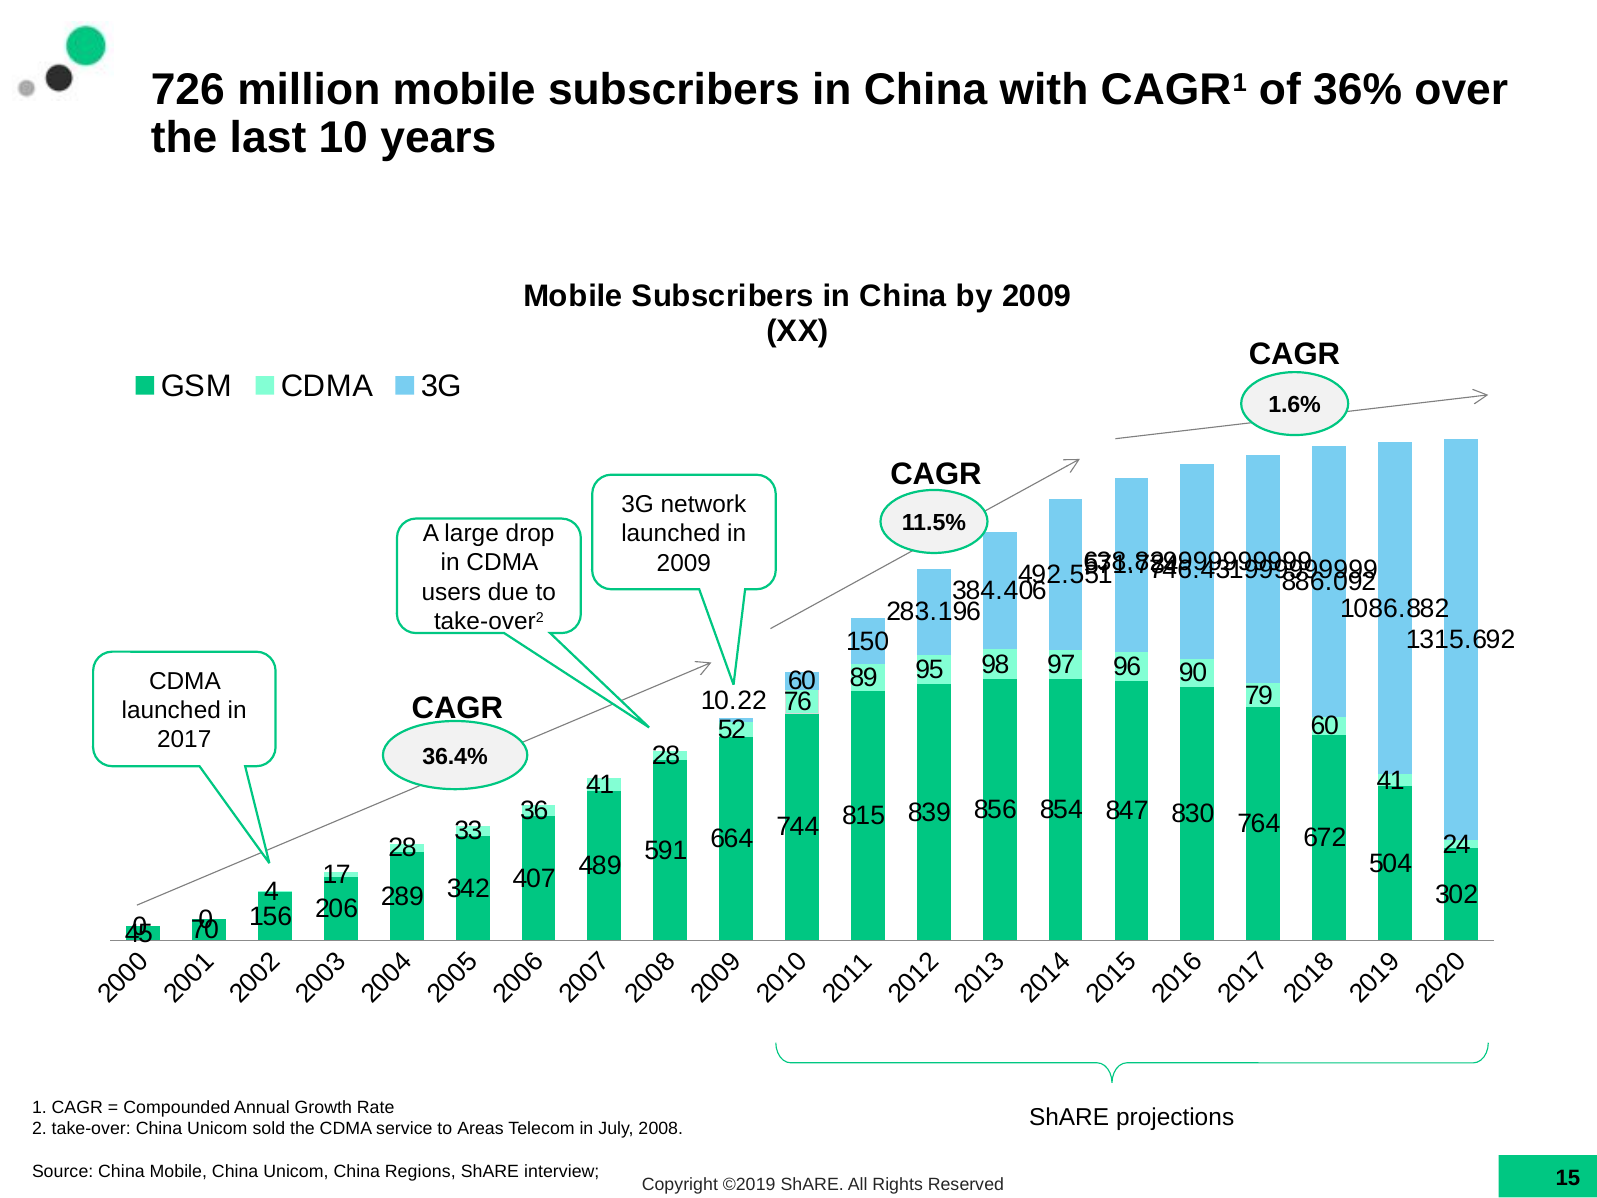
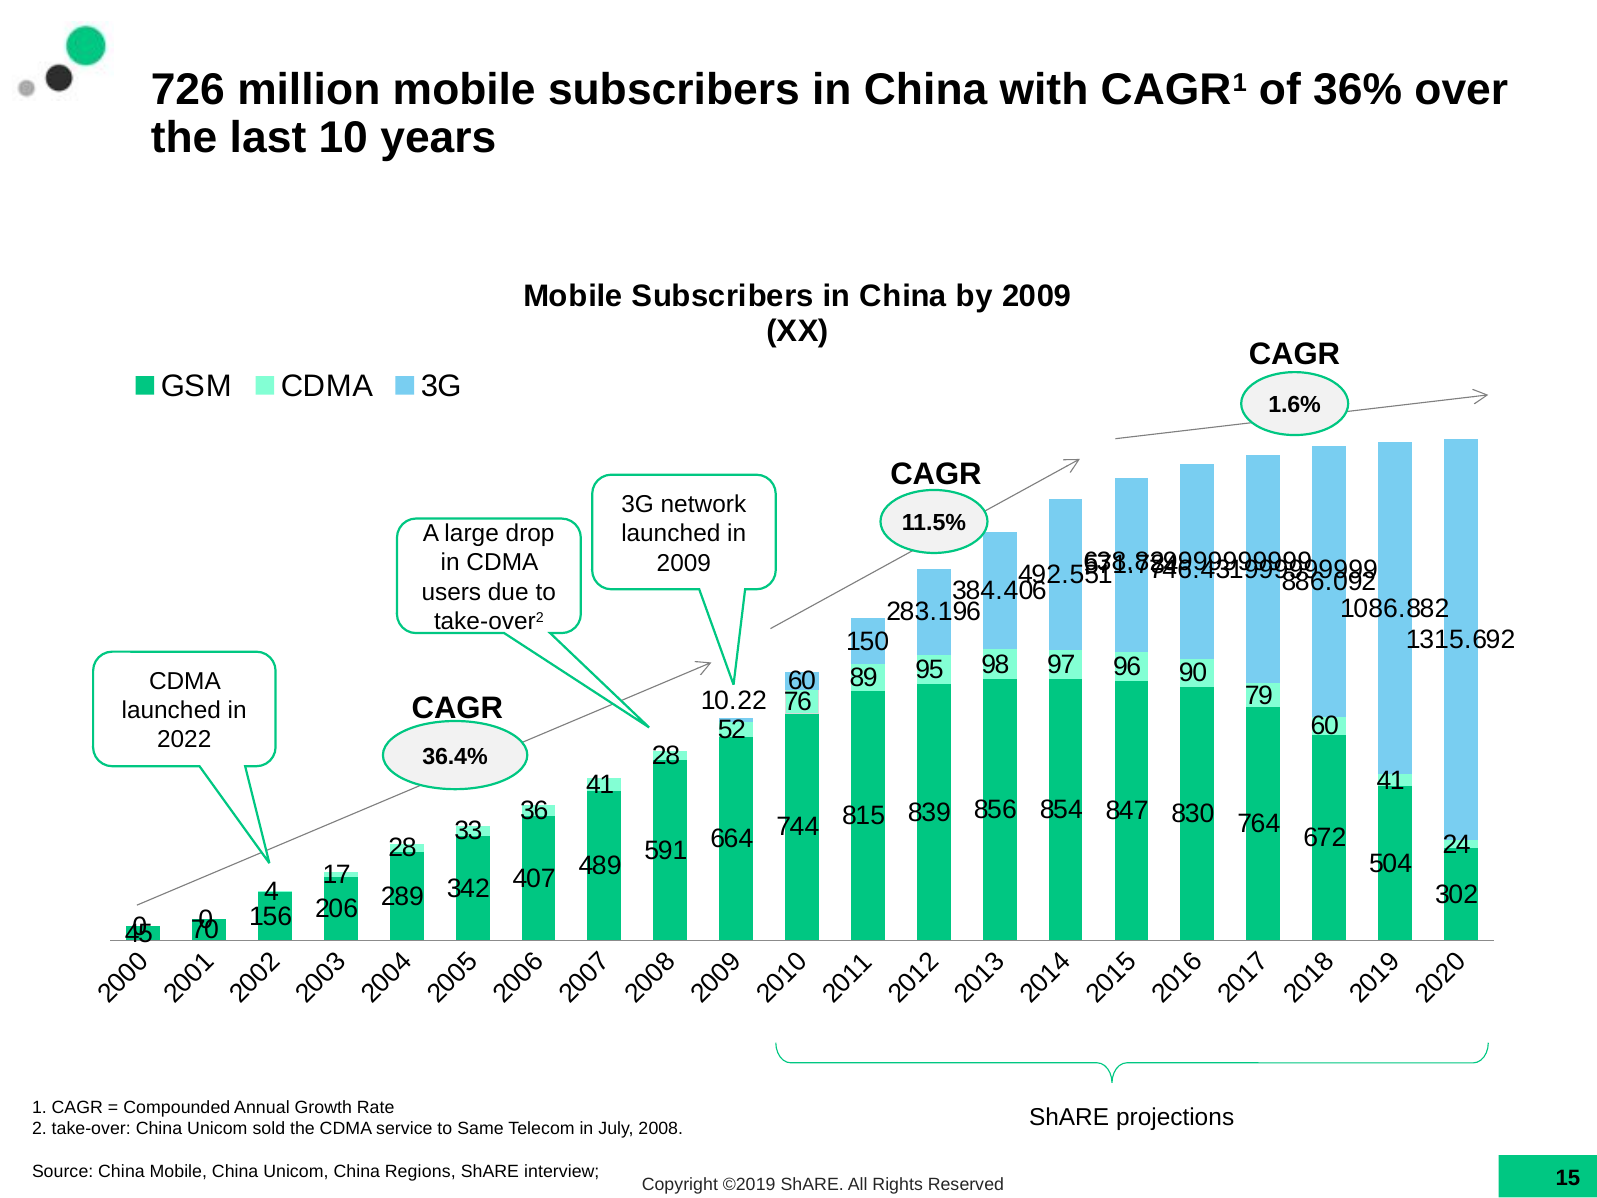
2017: 2017 -> 2022 (184, 740)
Areas: Areas -> Same (480, 1129)
